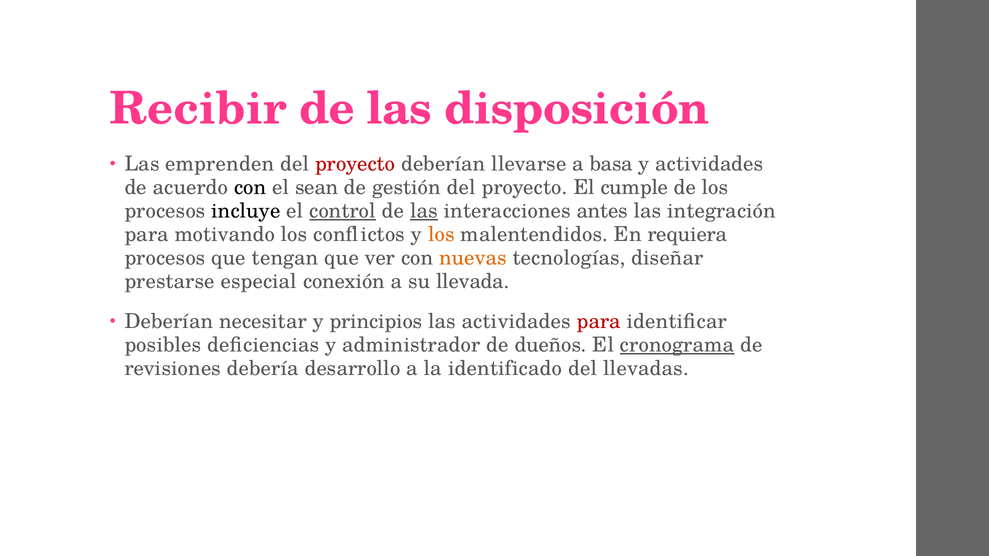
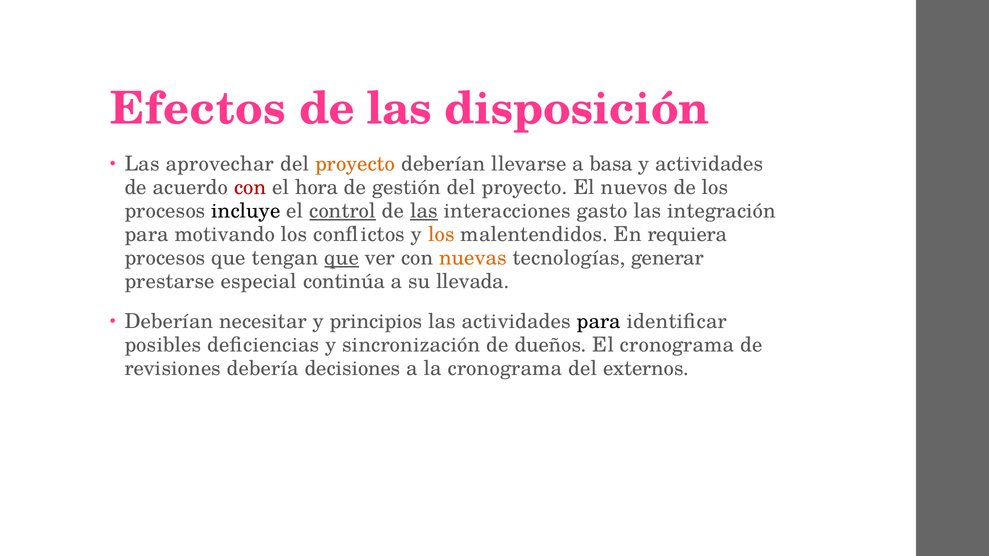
Recibir: Recibir -> Efectos (198, 109)
emprenden: emprenden -> aprovechar (220, 164)
proyecto colour: red -> orange (355, 164)
con colour: black -> red (250, 188)
sean: sean -> hora (317, 188)
cumple: cumple -> nuevos (634, 188)
antes: antes -> gasto (602, 211)
que underline: none -> present (342, 258)
diseñar: diseñar -> generar (667, 258)
conexión: conexión -> continúa (344, 282)
para colour: red -> black (599, 322)
administrador: administrador -> sincronización (411, 345)
cronograma underline: present -> none (677, 345)
desarrollo: desarrollo -> decisiones (353, 369)
la identificado: identificado -> cronograma (505, 369)
llevadas: llevadas -> externos (646, 369)
